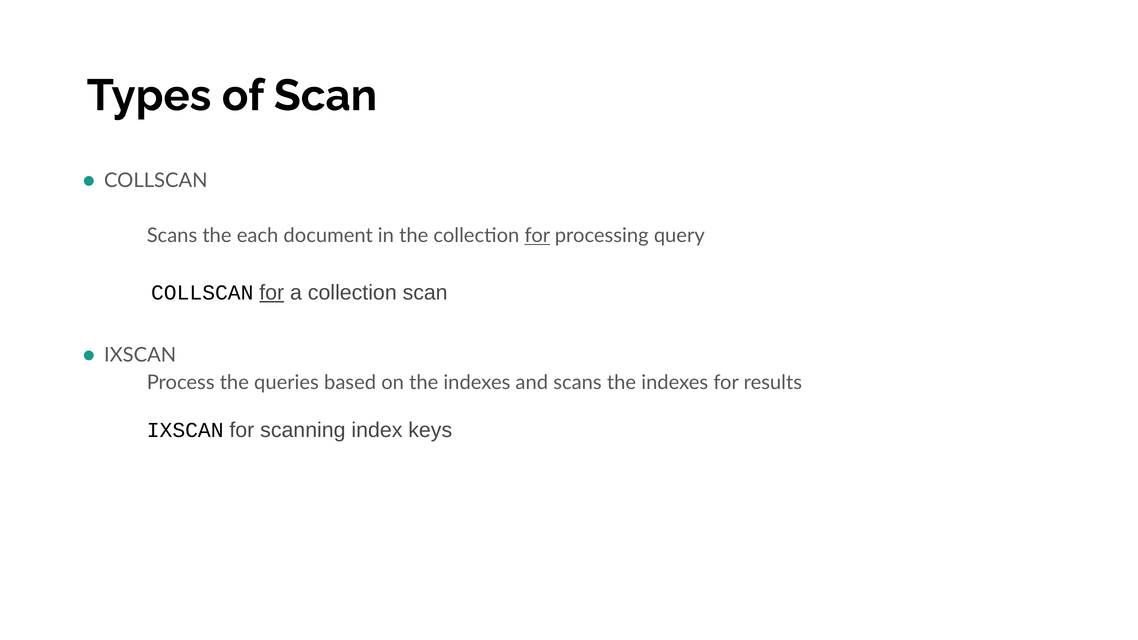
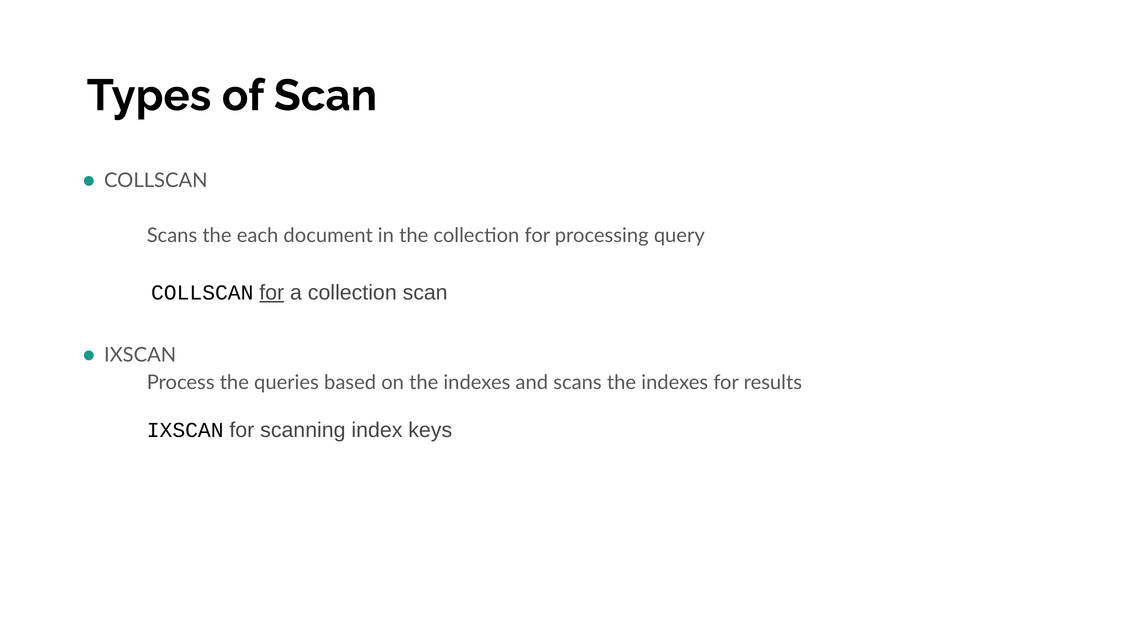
for underline: present -> none (537, 236)
